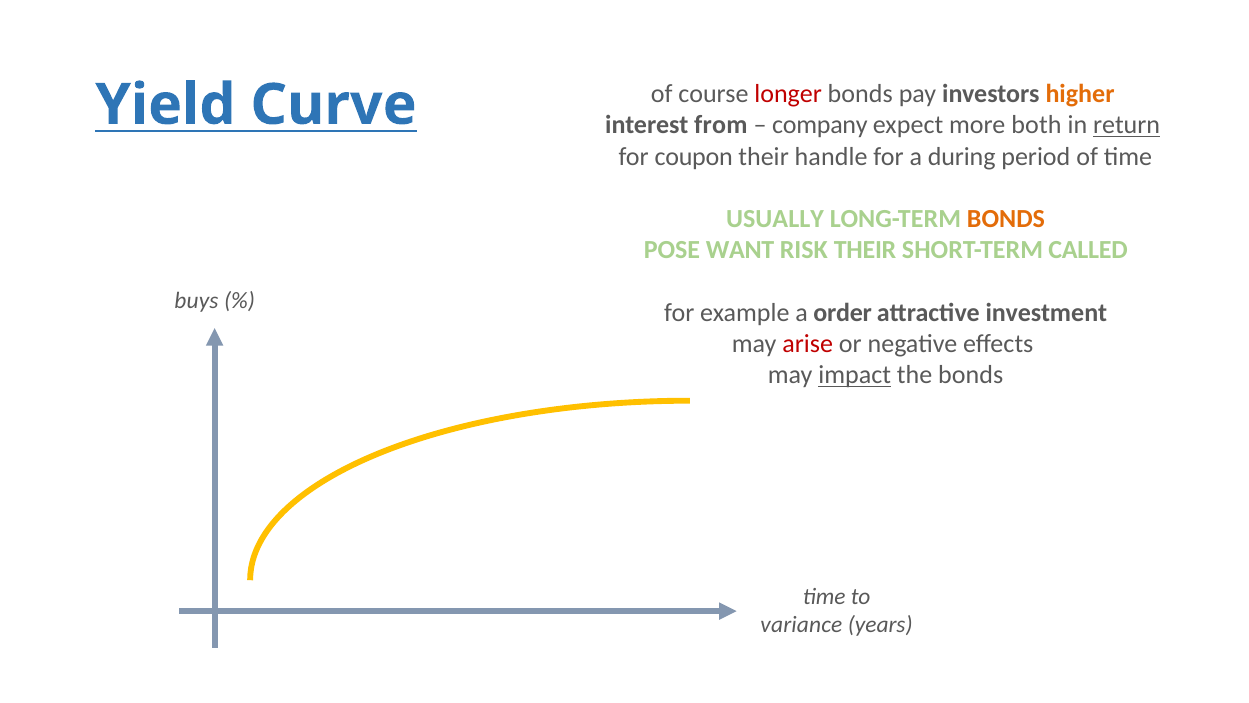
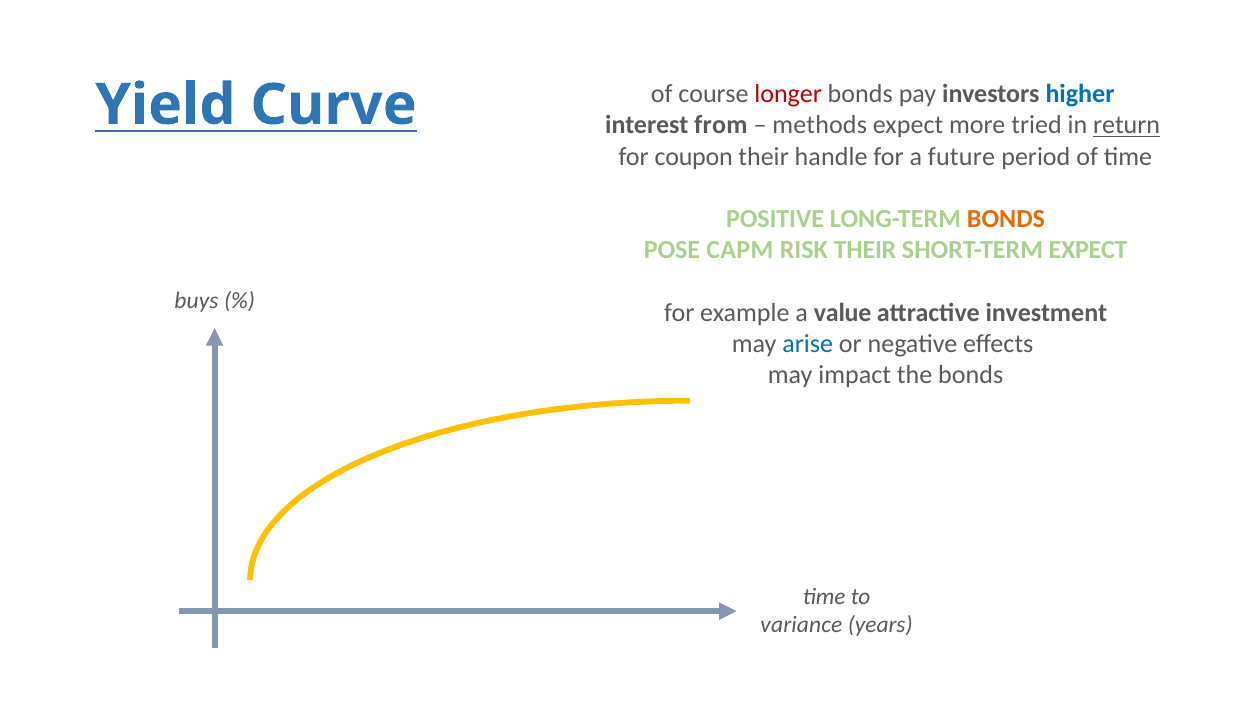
higher colour: orange -> blue (1080, 94)
company: company -> methods (820, 125)
both: both -> tried (1037, 125)
during: during -> future (961, 156)
USUALLY: USUALLY -> POSITIVE (775, 219)
WANT: WANT -> CAPM (740, 250)
SHORT-TERM CALLED: CALLED -> EXPECT (1088, 250)
order: order -> value (843, 313)
arise colour: red -> blue (808, 344)
impact underline: present -> none (855, 375)
